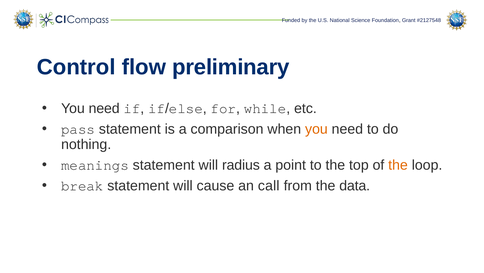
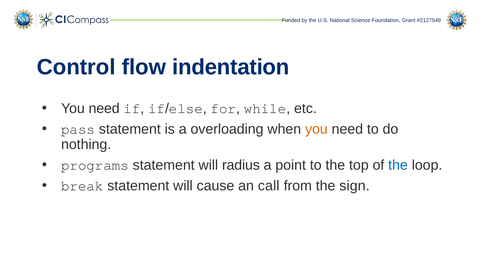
preliminary: preliminary -> indentation (231, 67)
comparison: comparison -> overloading (227, 129)
meanings: meanings -> programs (95, 165)
the colour: orange -> blue (398, 165)
data: data -> sign (355, 185)
